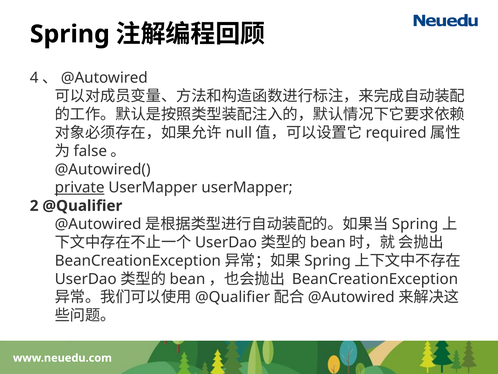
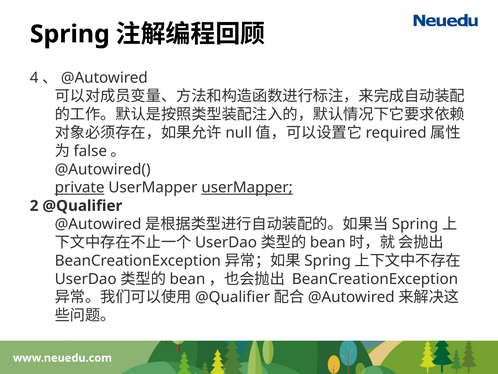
userMapper underline: none -> present (247, 187)
